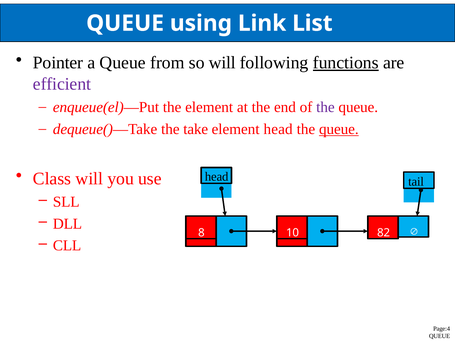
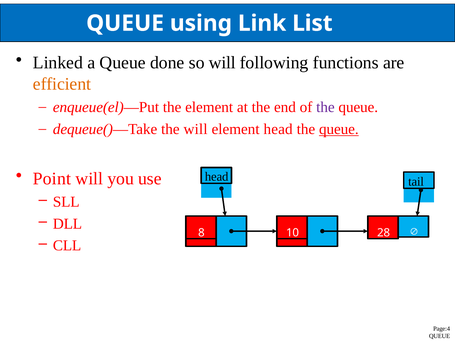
Pointer: Pointer -> Linked (58, 63)
from: from -> done (167, 63)
functions underline: present -> none (346, 63)
efficient colour: purple -> orange (62, 84)
the take: take -> will (196, 129)
Class: Class -> Point (52, 179)
82: 82 -> 28 (384, 233)
